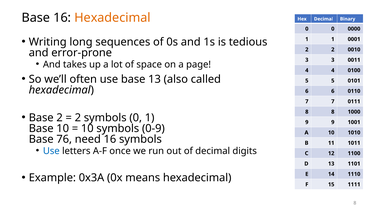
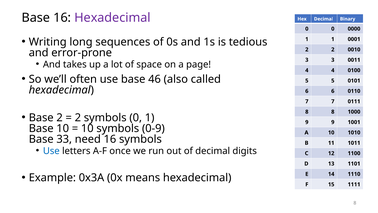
Hexadecimal colour: orange -> purple (113, 18)
base 13: 13 -> 46 (155, 79)
76: 76 -> 33 (64, 139)
